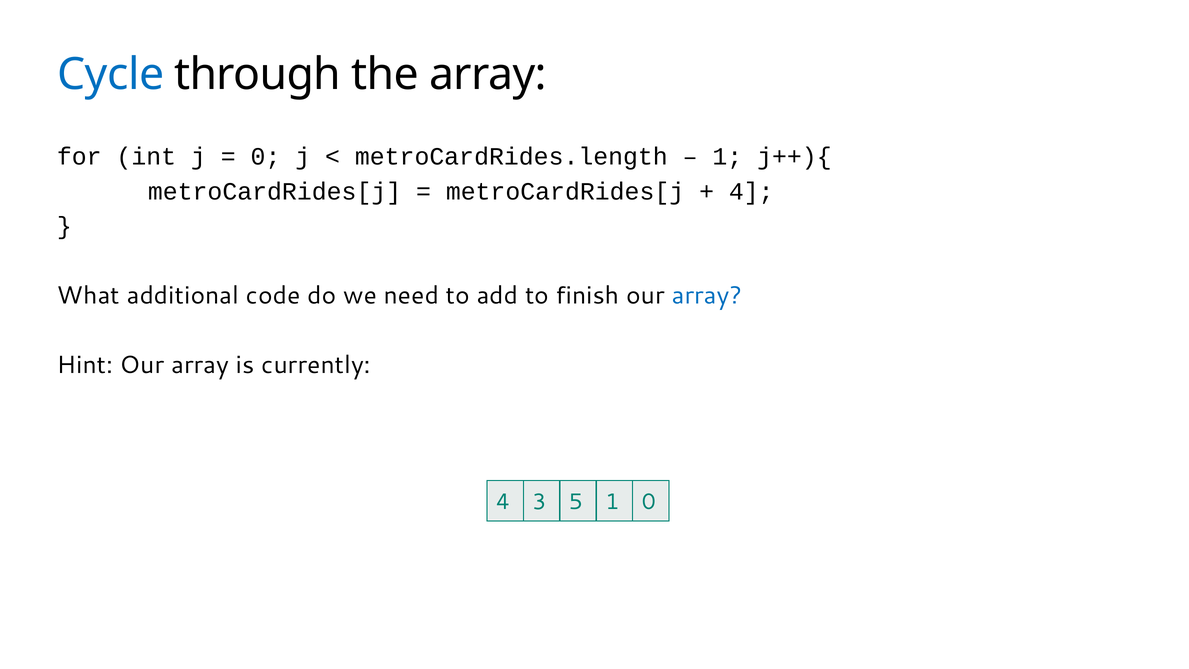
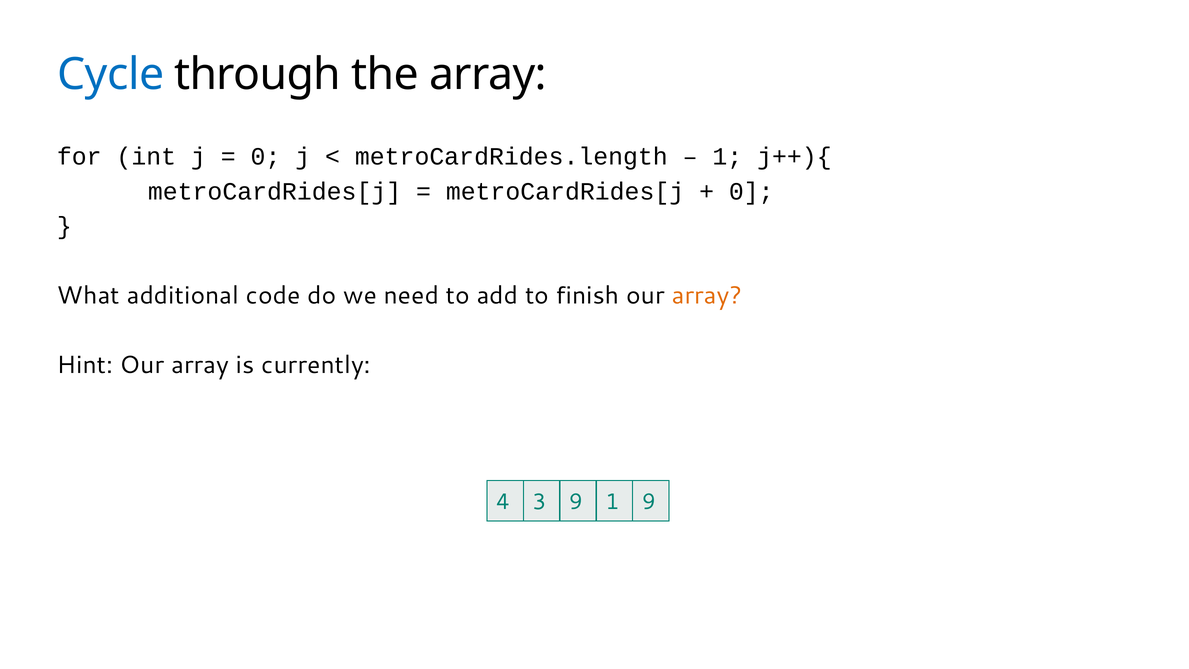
4: 4 -> 0 (751, 191)
array colour: blue -> orange (707, 295)
3 5: 5 -> 9 (576, 502)
1 0: 0 -> 9 (649, 502)
